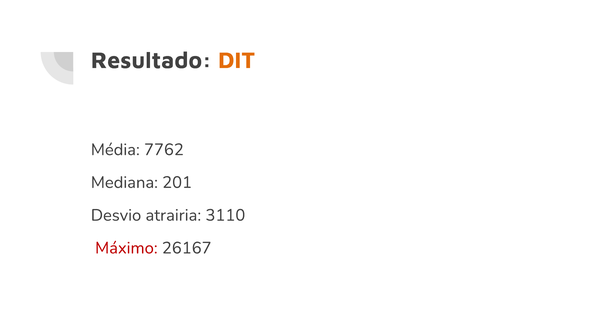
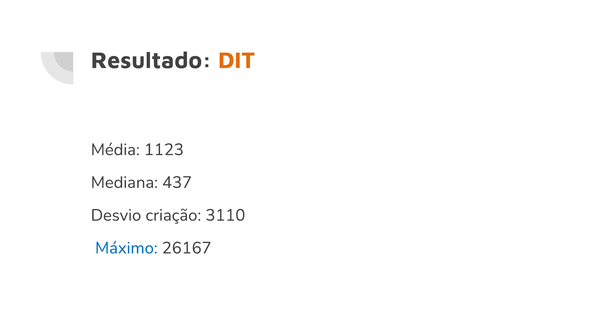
7762: 7762 -> 1123 (164, 150)
201: 201 -> 437 (177, 182)
atrairia: atrairia -> criação (173, 215)
Máximo colour: red -> blue (126, 248)
